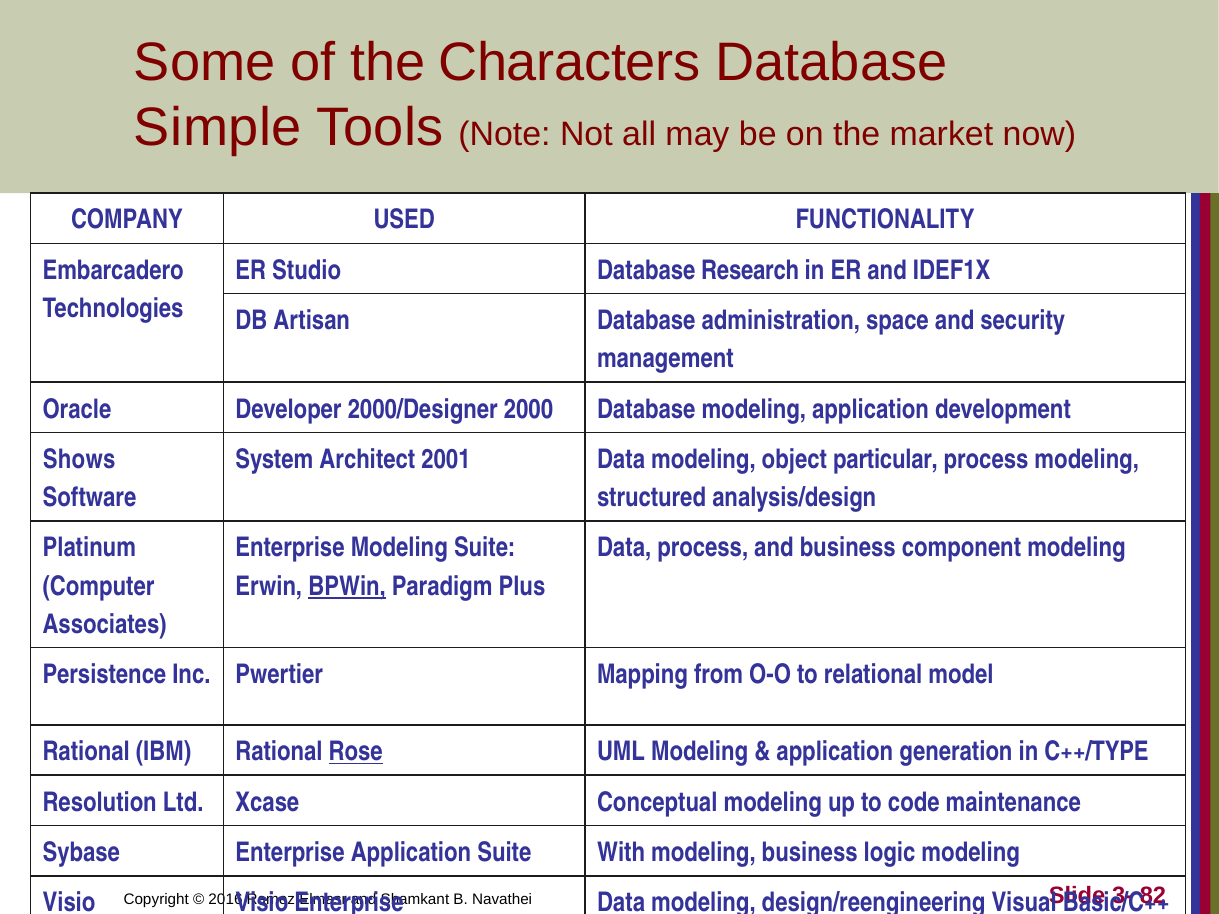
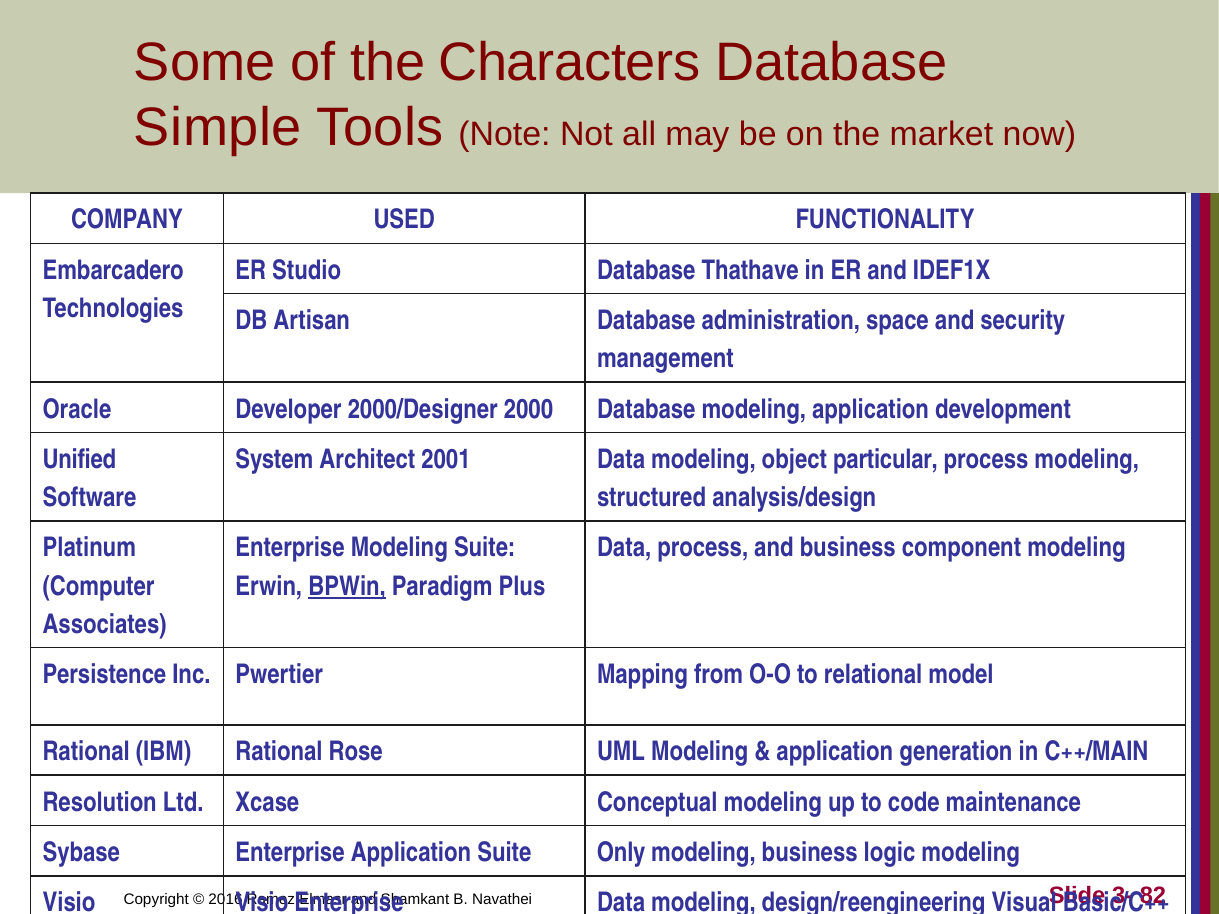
Research: Research -> Thathave (750, 270)
Shows: Shows -> Unified (79, 460)
Rose underline: present -> none (356, 752)
C++/TYPE: C++/TYPE -> C++/MAIN (1096, 752)
With: With -> Only (621, 853)
